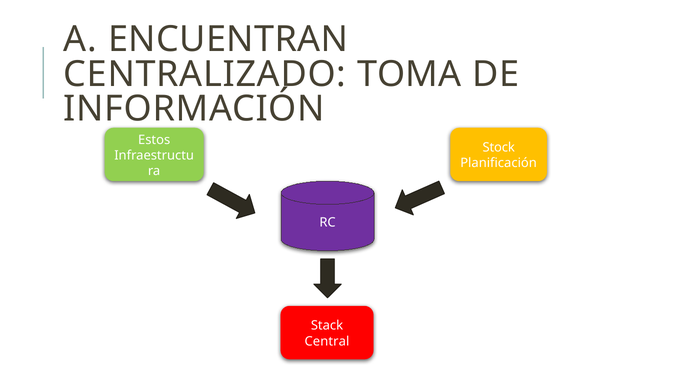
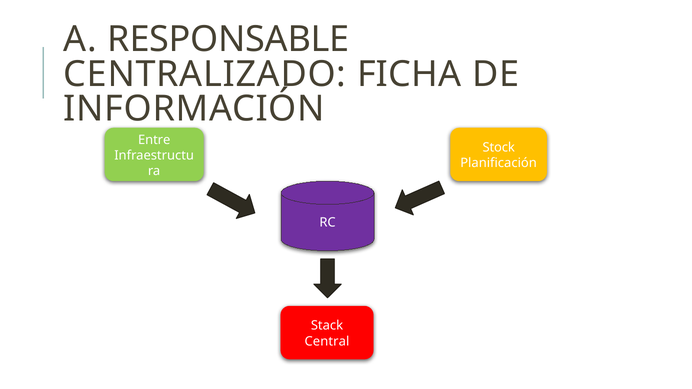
ENCUENTRAN: ENCUENTRAN -> RESPONSABLE (228, 40)
TOMA: TOMA -> FICHA (409, 74)
Estos: Estos -> Entre (154, 140)
